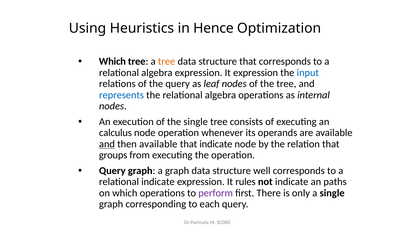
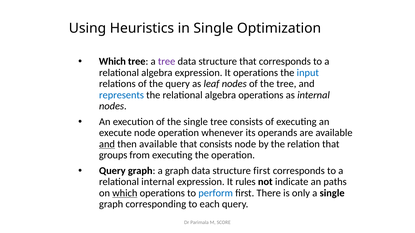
in Hence: Hence -> Single (213, 28)
tree colour: orange -> purple (167, 62)
It expression: expression -> operations (256, 73)
calculus: calculus -> execute (115, 133)
that indicate: indicate -> consists (216, 144)
structure well: well -> first (262, 171)
relational indicate: indicate -> internal (158, 182)
which underline: none -> present (125, 193)
perform colour: purple -> blue (216, 193)
